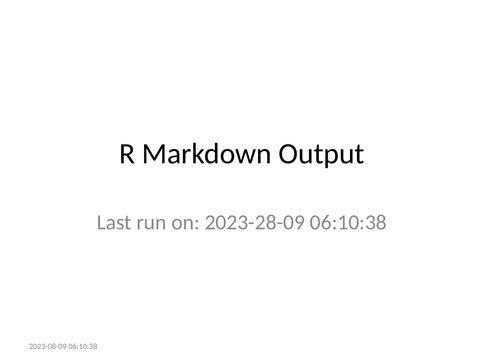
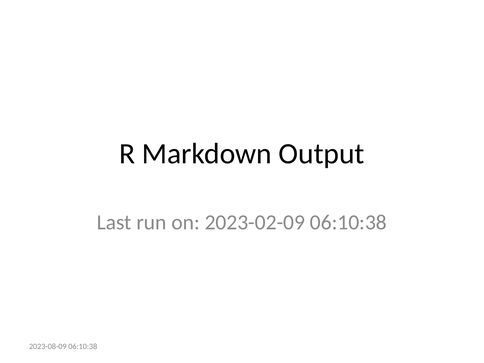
2023-28-09: 2023-28-09 -> 2023-02-09 (255, 223)
